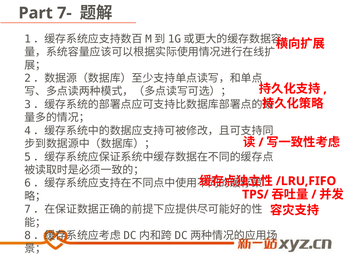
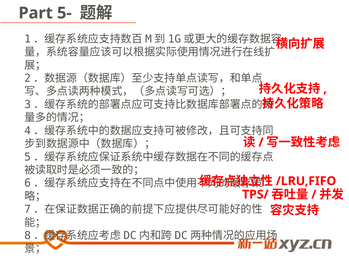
7-: 7- -> 5- (64, 13)
